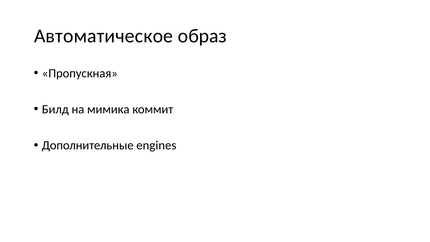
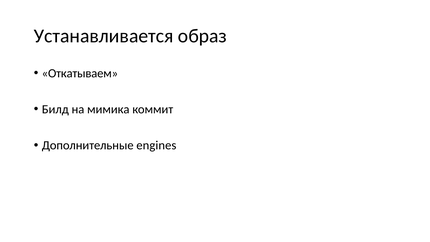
Автоматическое: Автоматическое -> Устанавливается (104, 36)
Пропускная: Пропускная -> Откатываем (80, 73)
